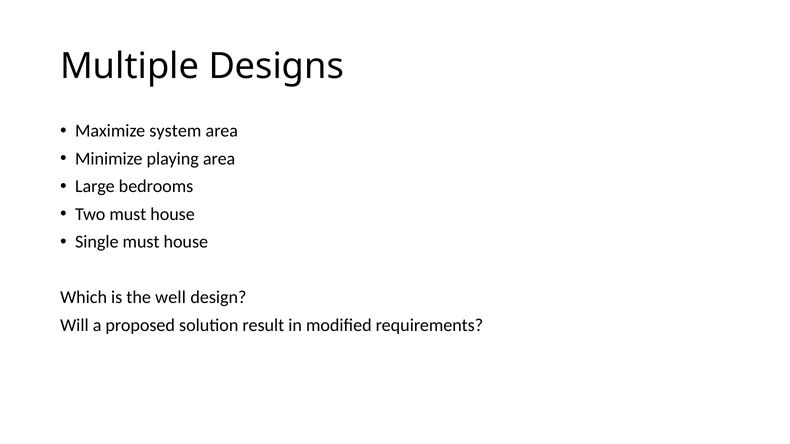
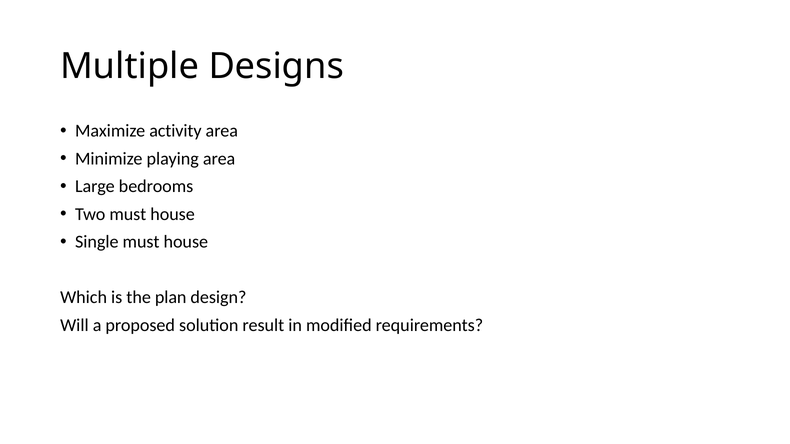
system: system -> activity (175, 131)
well: well -> plan (171, 298)
